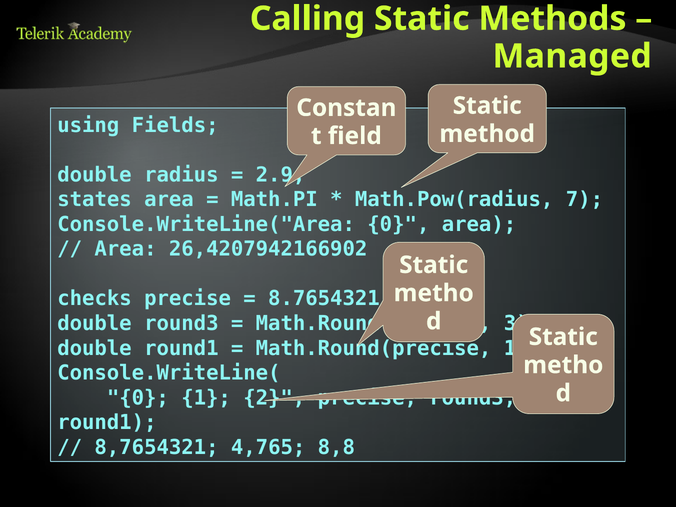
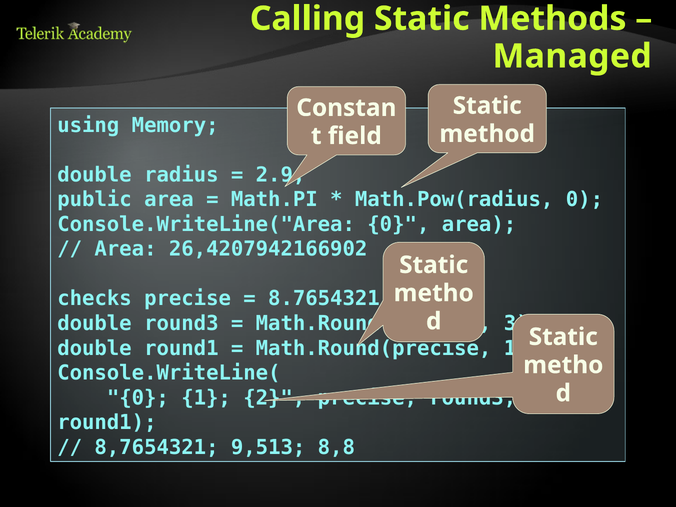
Fields: Fields -> Memory (175, 125)
states: states -> public (95, 200)
Math.Pow(radius 7: 7 -> 0 (584, 200)
4,765: 4,765 -> 9,513 (268, 447)
